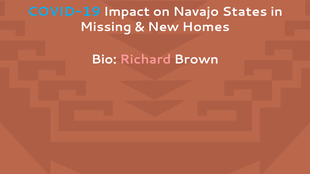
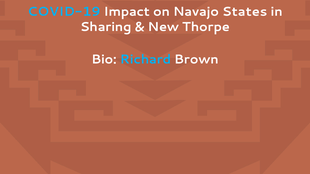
Missing: Missing -> Sharing (106, 27)
Homes: Homes -> Thorpe (206, 27)
Richard colour: pink -> light blue (146, 60)
